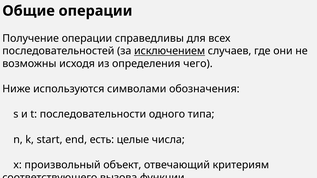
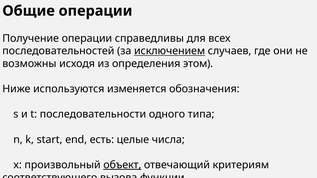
чего: чего -> этом (198, 64)
символами: символами -> изменяется (137, 89)
объект underline: none -> present (122, 165)
